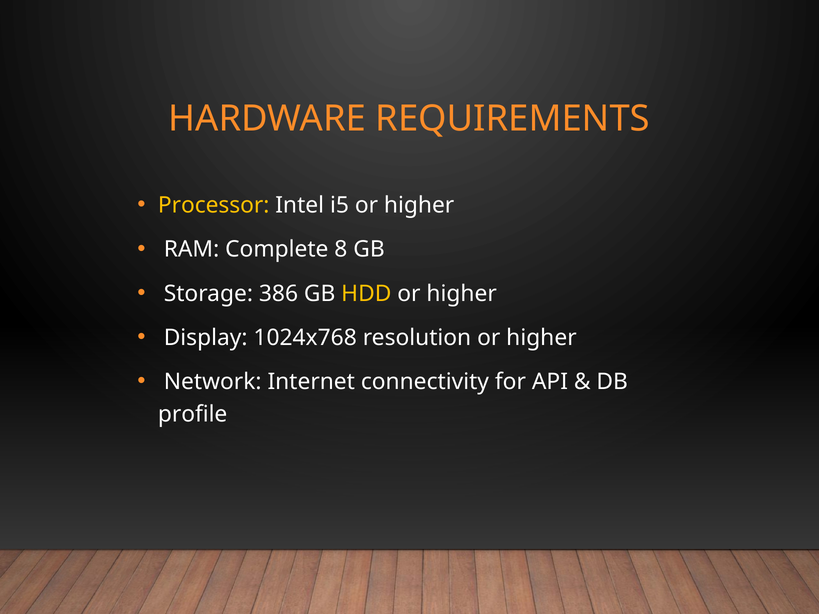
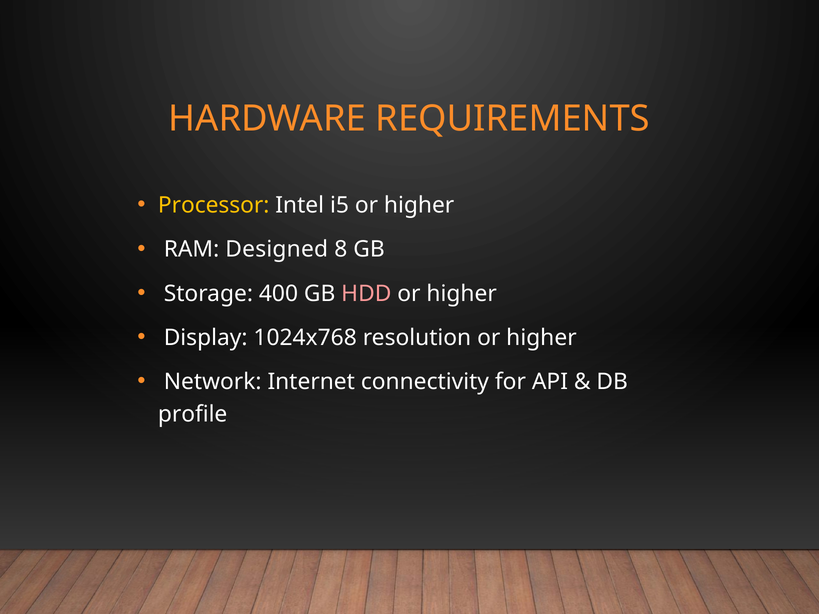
Complete: Complete -> Designed (277, 249)
386: 386 -> 400 (278, 294)
HDD colour: yellow -> pink (366, 294)
